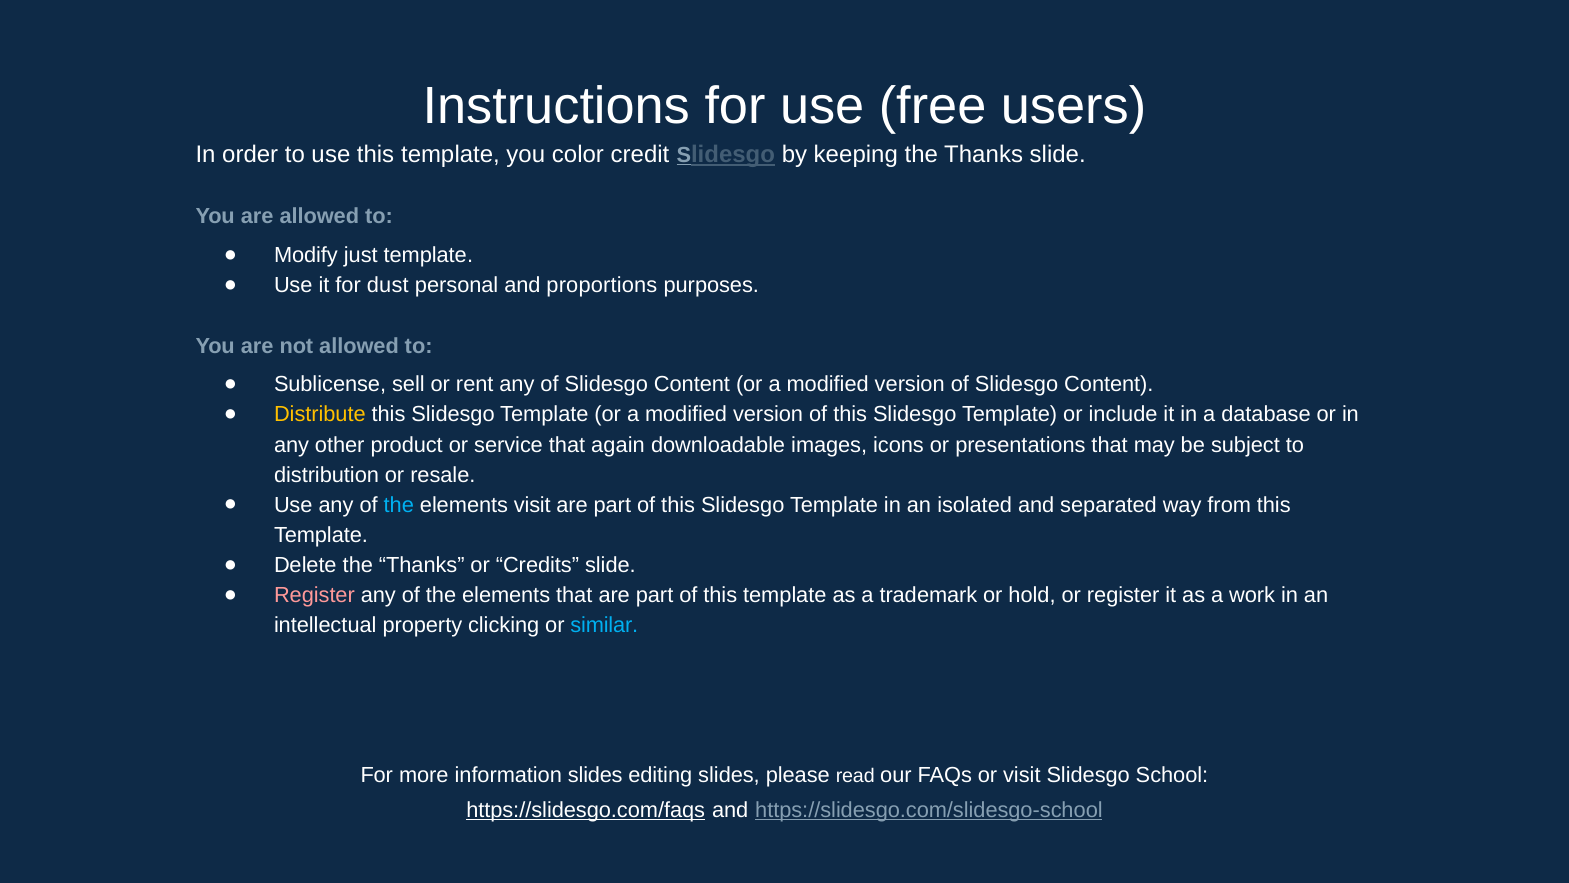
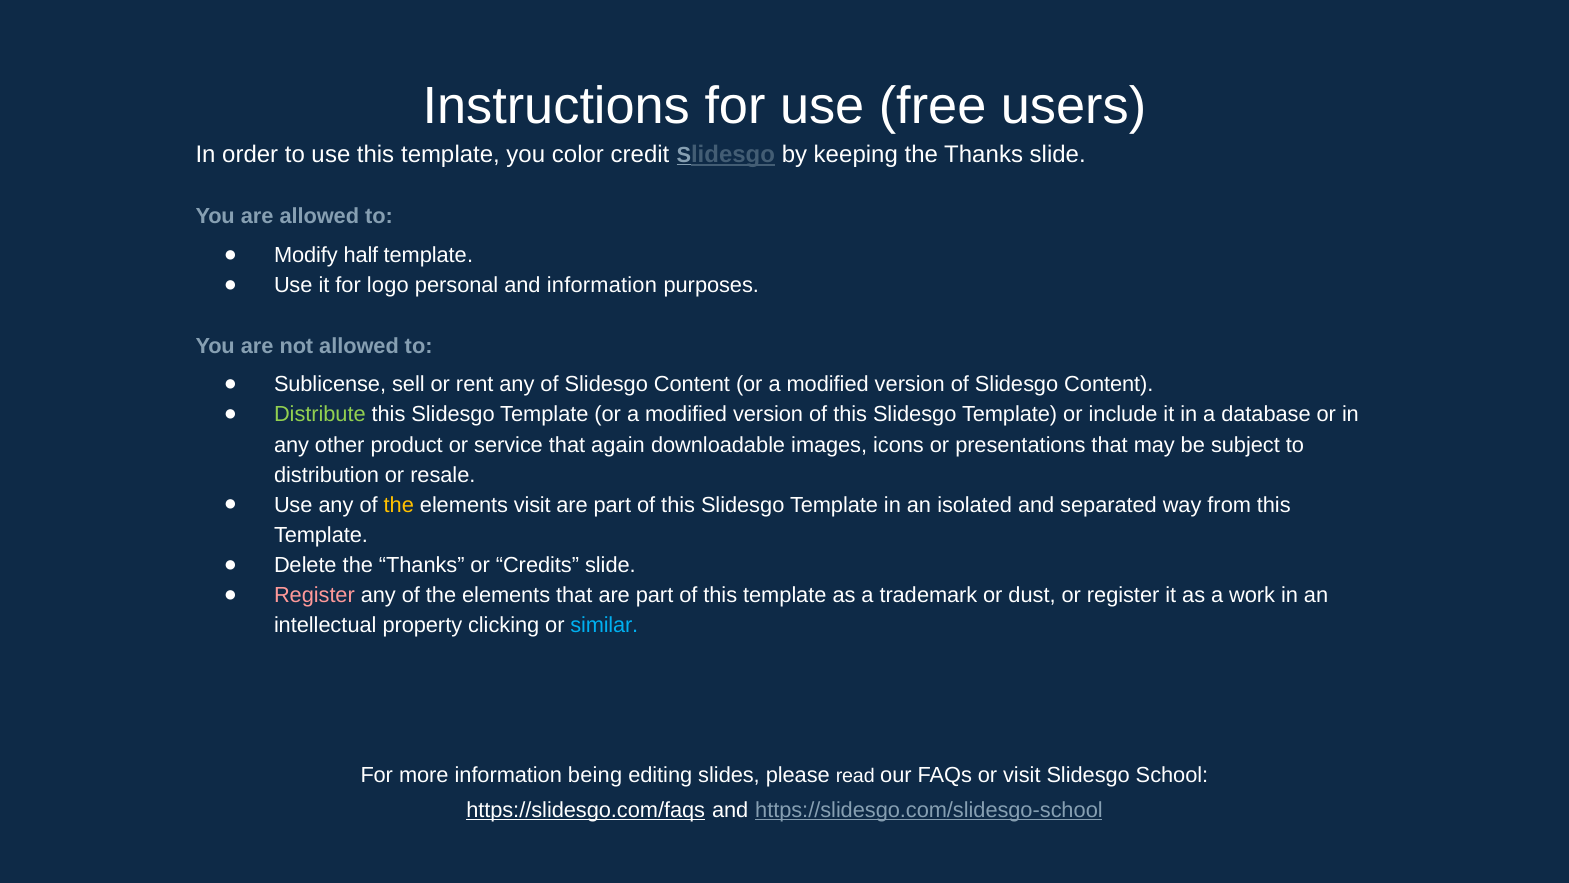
just: just -> half (361, 255)
dust: dust -> logo (388, 285)
and proportions: proportions -> information (602, 285)
Distribute colour: yellow -> light green (320, 415)
the colour: light blue -> yellow (399, 505)
hold: hold -> dust (1032, 595)
information slides: slides -> being (595, 774)
